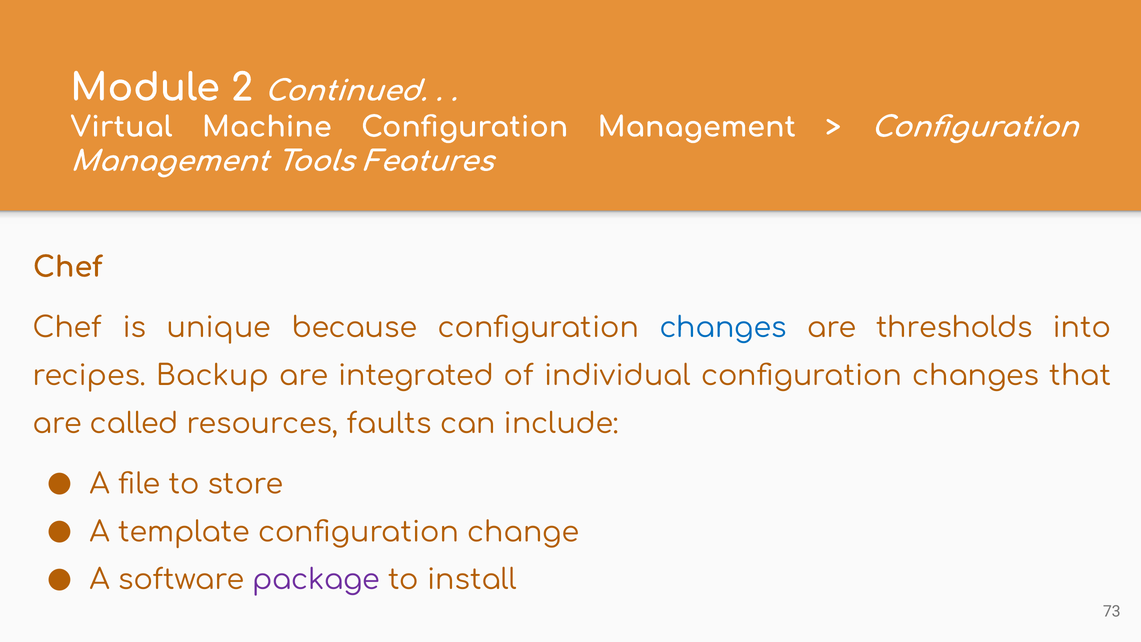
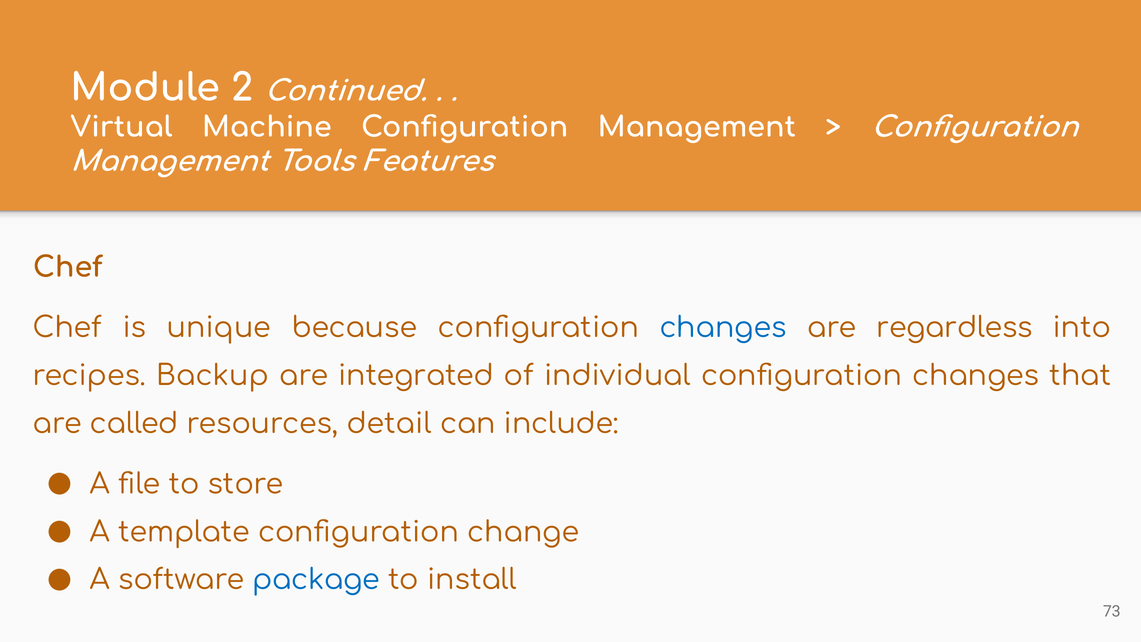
thresholds: thresholds -> regardless (954, 328)
faults: faults -> detail (389, 424)
package colour: purple -> blue (316, 580)
